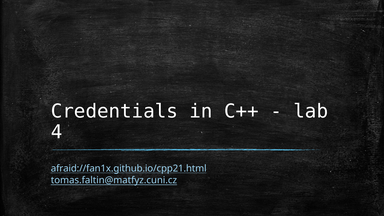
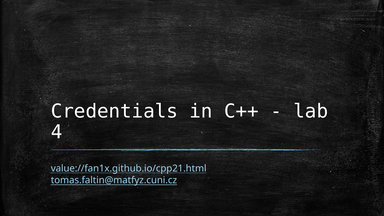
afraid://fan1x.github.io/cpp21.html: afraid://fan1x.github.io/cpp21.html -> value://fan1x.github.io/cpp21.html (129, 169)
